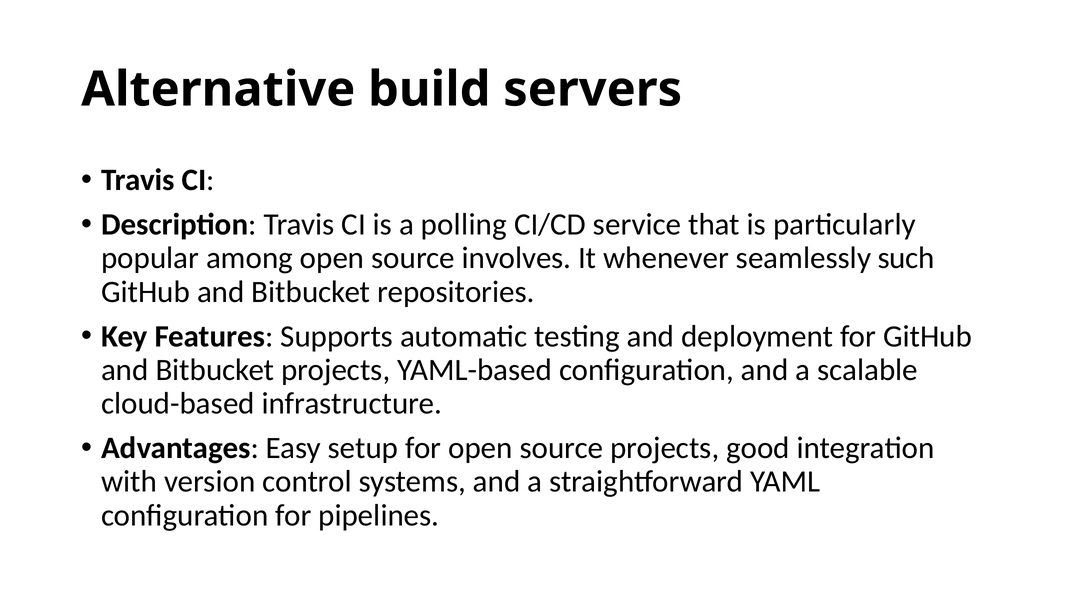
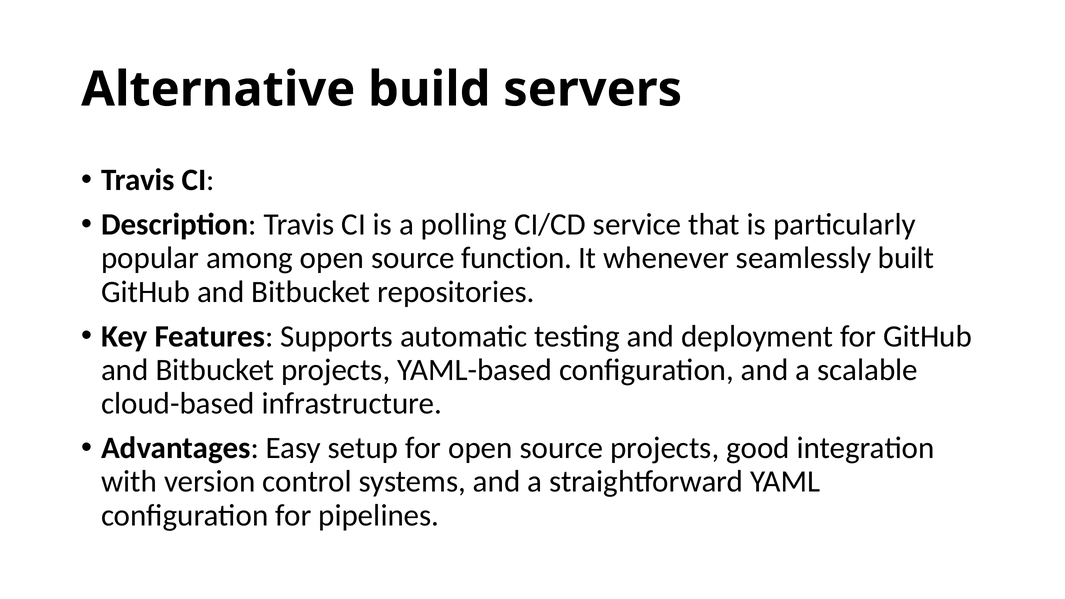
involves: involves -> function (517, 258)
such: such -> built (906, 258)
